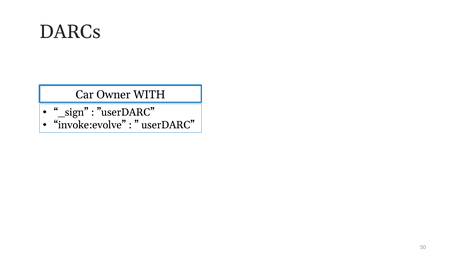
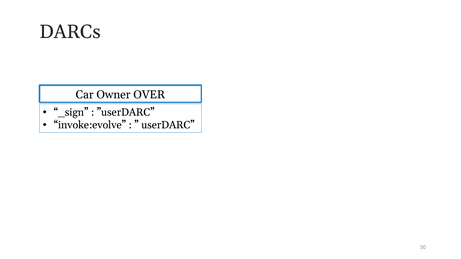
WITH: WITH -> OVER (149, 95)
